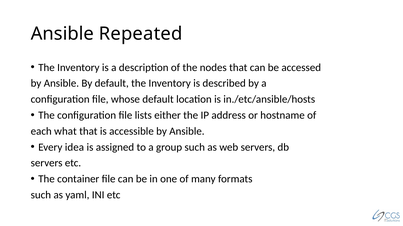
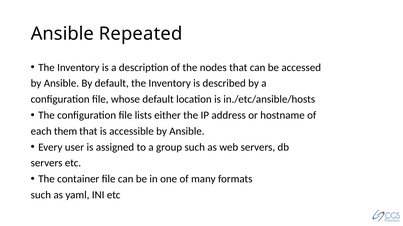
what: what -> them (66, 132)
idea: idea -> user (74, 148)
